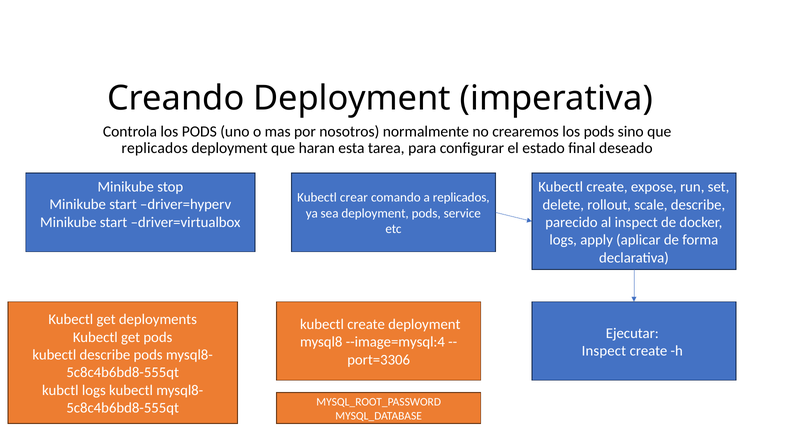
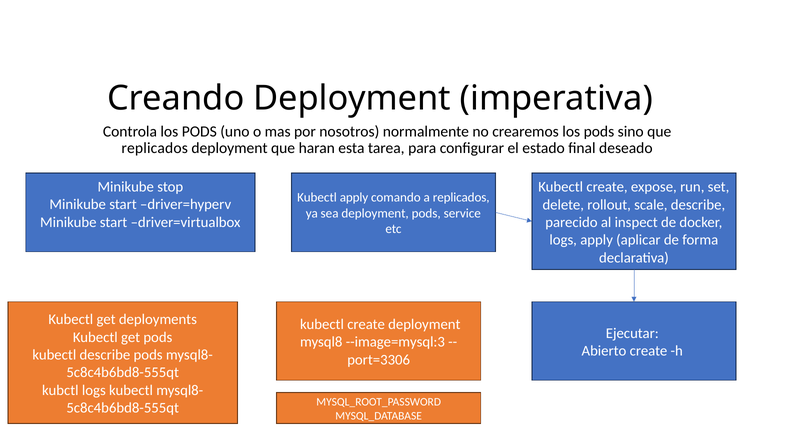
Kubectl crear: crear -> apply (354, 197)
--image=mysql:4: --image=mysql:4 -> --image=mysql:3 (395, 342)
Inspect: Inspect -> Abierto (604, 351)
